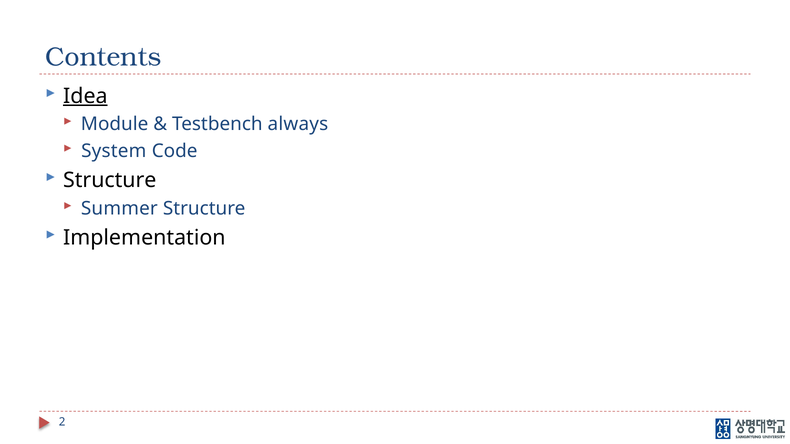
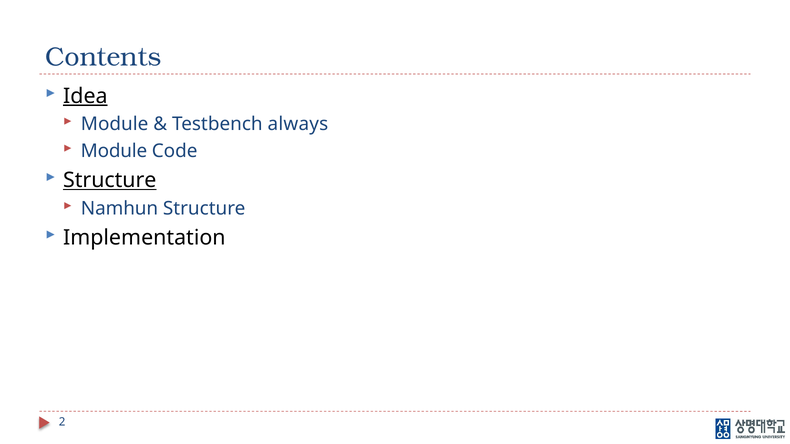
System: System -> Module (114, 151)
Structure underline: none -> present (110, 180)
Summer: Summer -> Namhun (120, 209)
